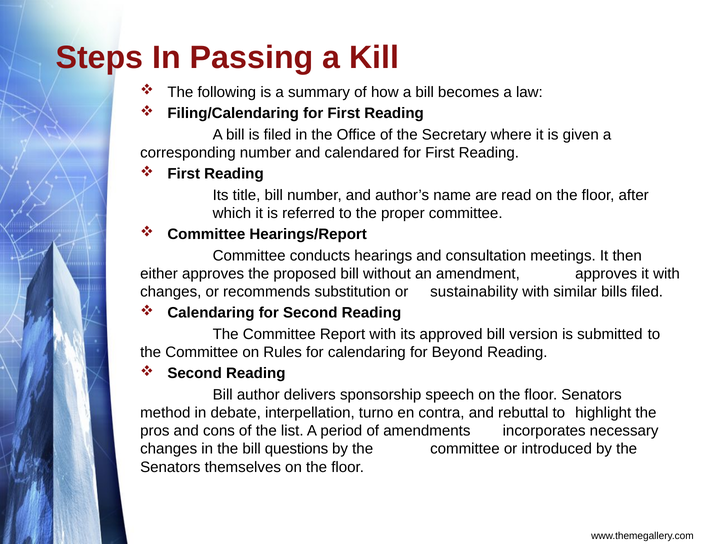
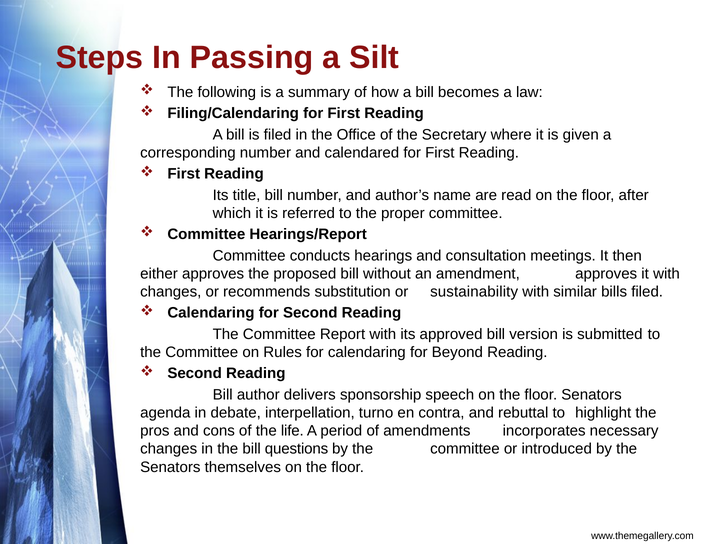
Kill: Kill -> Silt (374, 58)
method: method -> agenda (165, 413)
list: list -> life (292, 431)
